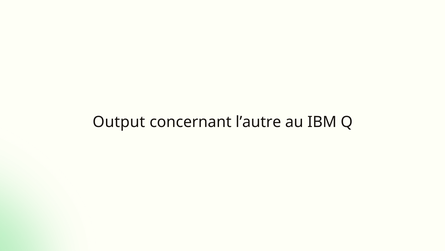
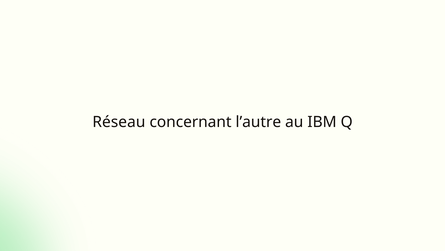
Output: Output -> Réseau (119, 122)
